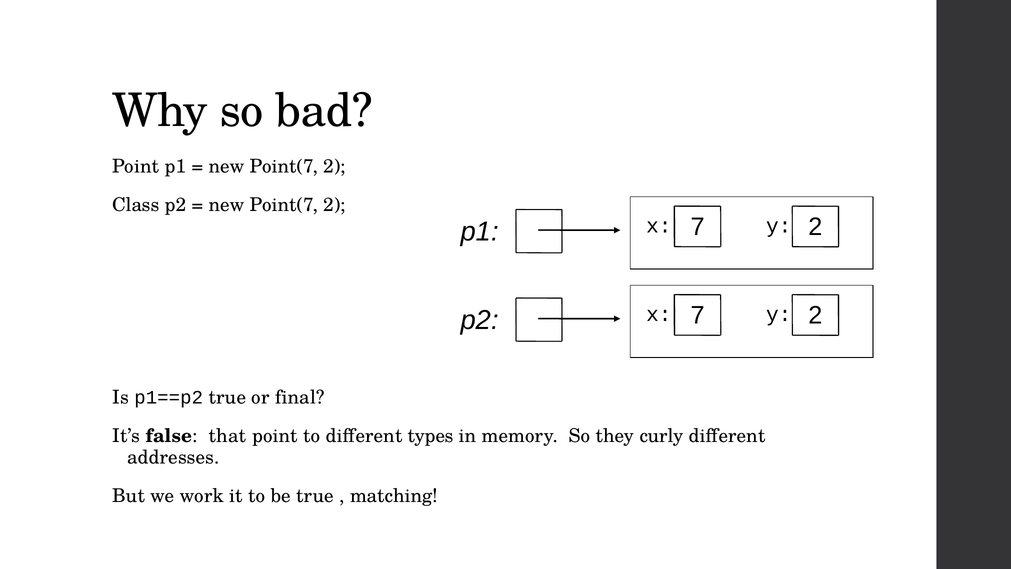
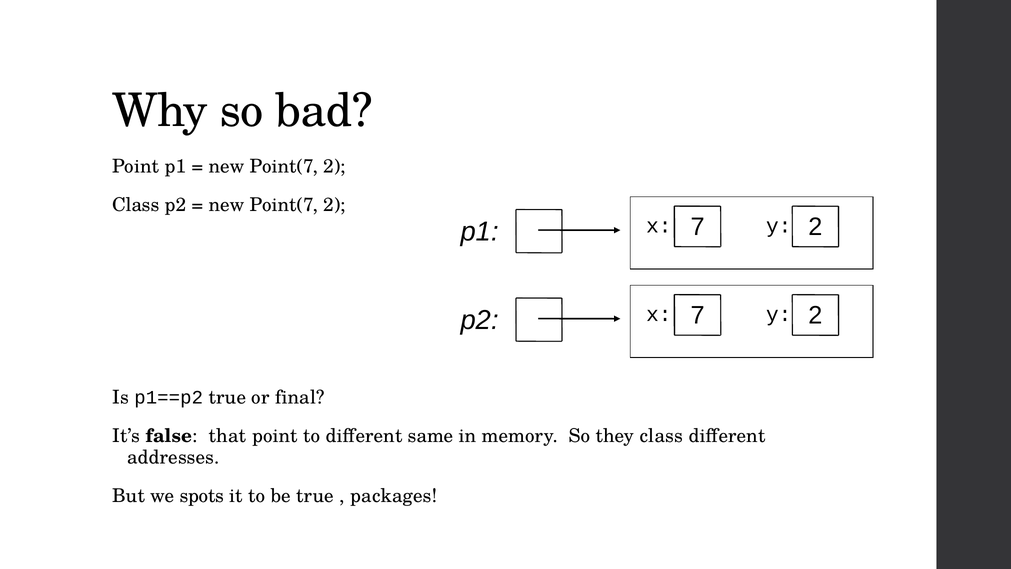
types: types -> same (431, 436)
they curly: curly -> class (661, 436)
work: work -> spots (202, 496)
matching: matching -> packages (394, 496)
